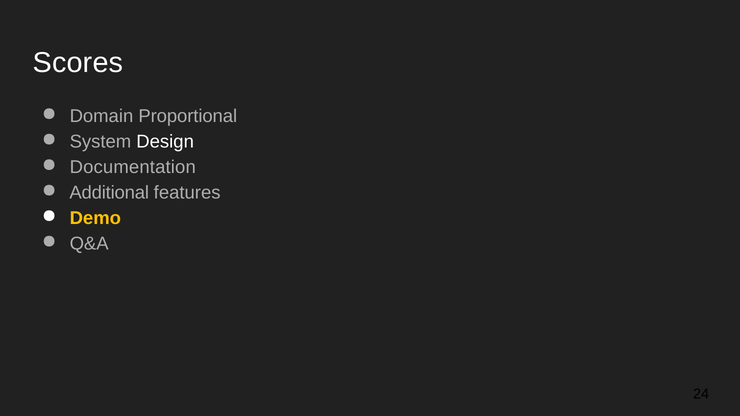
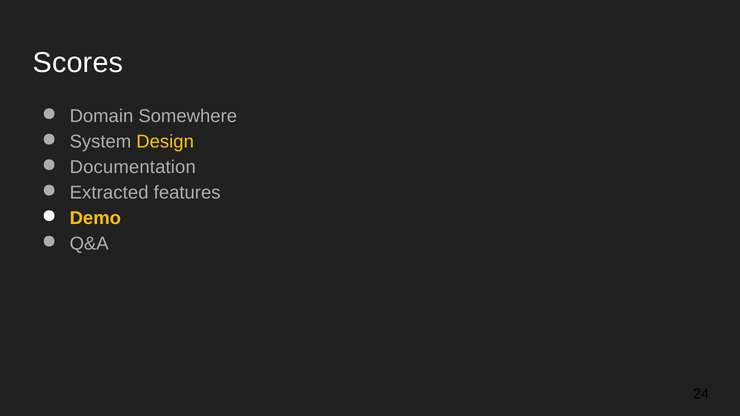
Proportional: Proportional -> Somewhere (188, 116)
Design colour: white -> yellow (165, 142)
Additional: Additional -> Extracted (109, 193)
